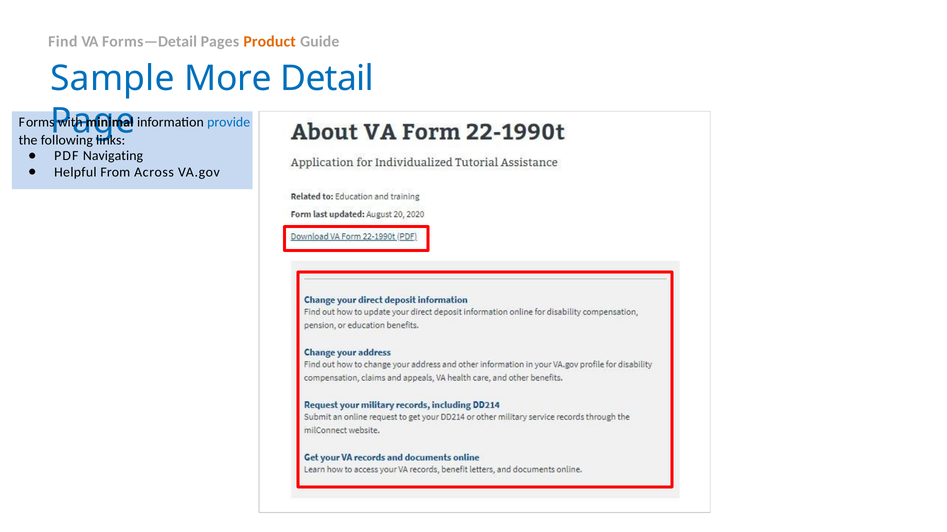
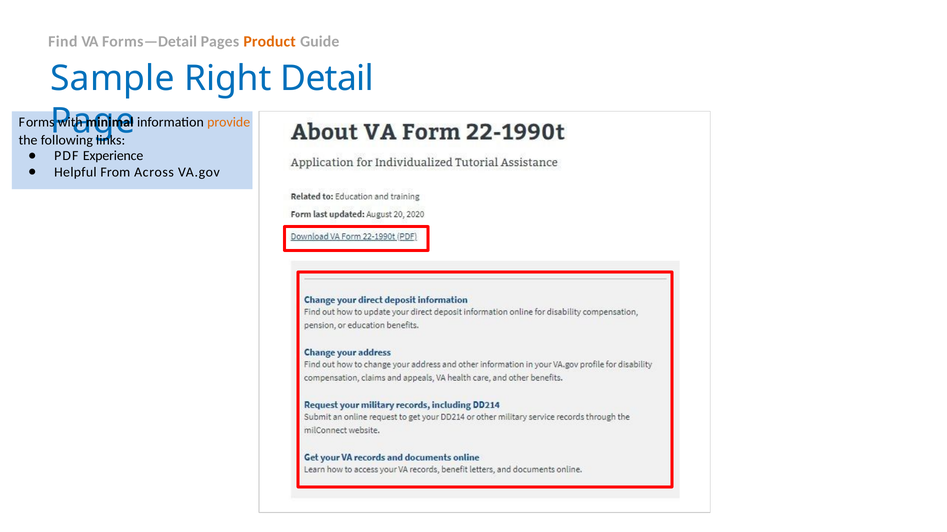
More: More -> Right (228, 79)
provide colour: blue -> orange (229, 122)
Navigating: Navigating -> Experience (113, 156)
